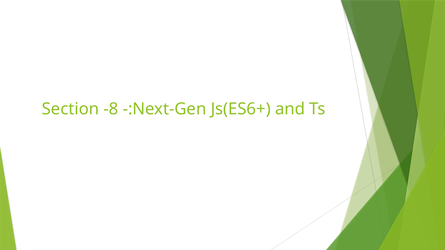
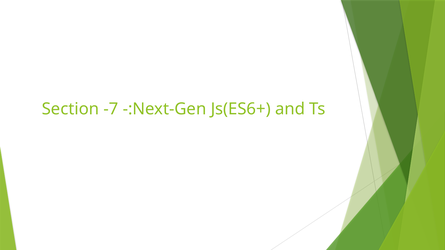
-8: -8 -> -7 (111, 109)
